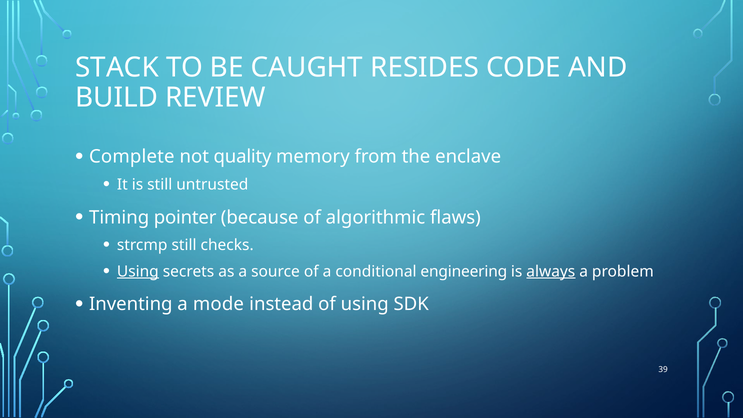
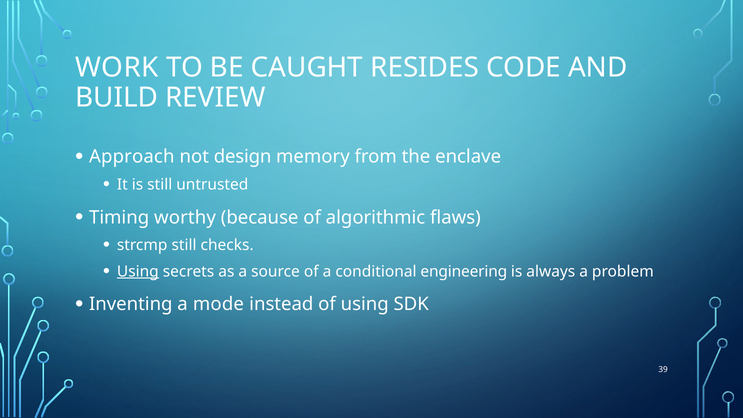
STACK: STACK -> WORK (117, 68)
Complete: Complete -> Approach (132, 157)
quality: quality -> design (243, 157)
pointer: pointer -> worthy (185, 217)
always underline: present -> none (551, 271)
